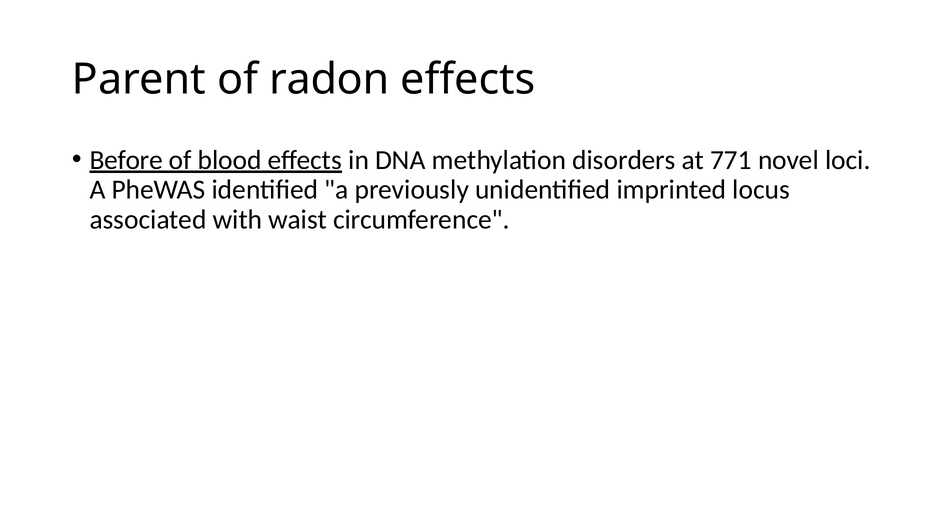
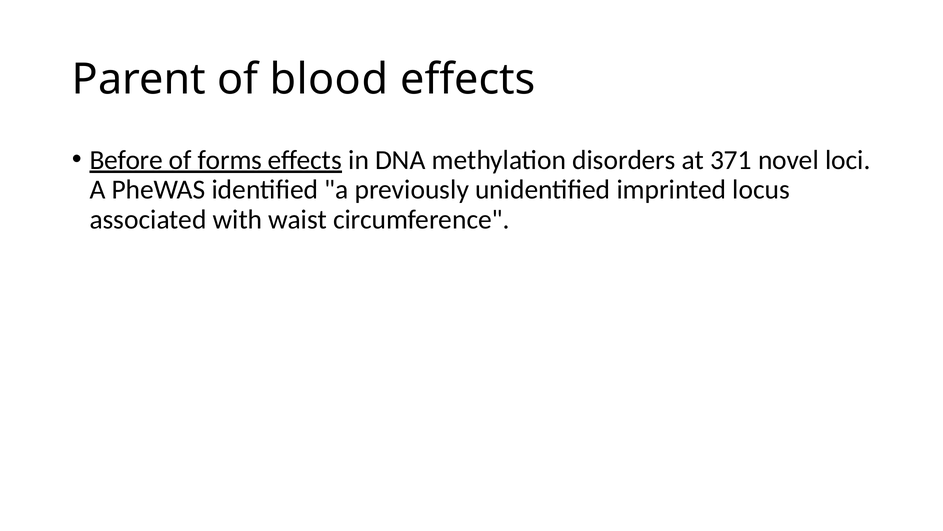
radon: radon -> blood (329, 79)
blood: blood -> forms (230, 160)
771: 771 -> 371 (731, 160)
